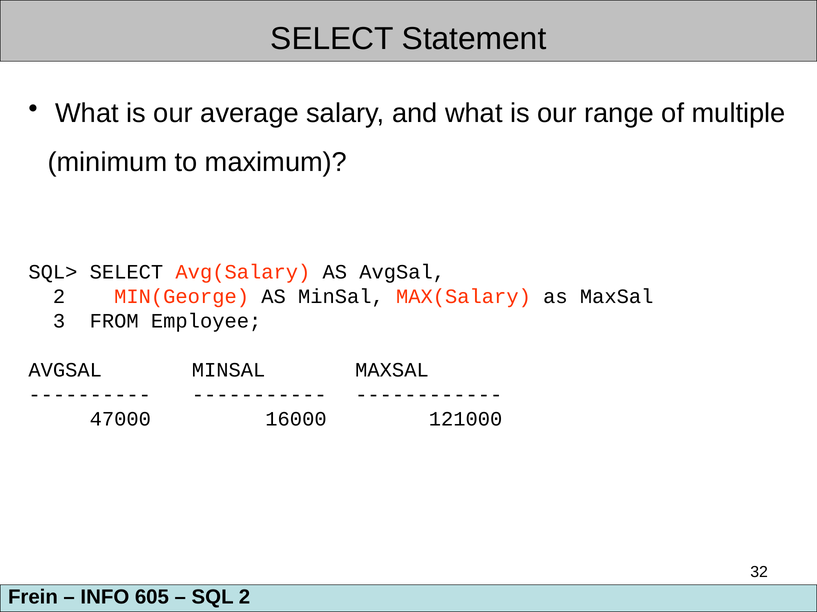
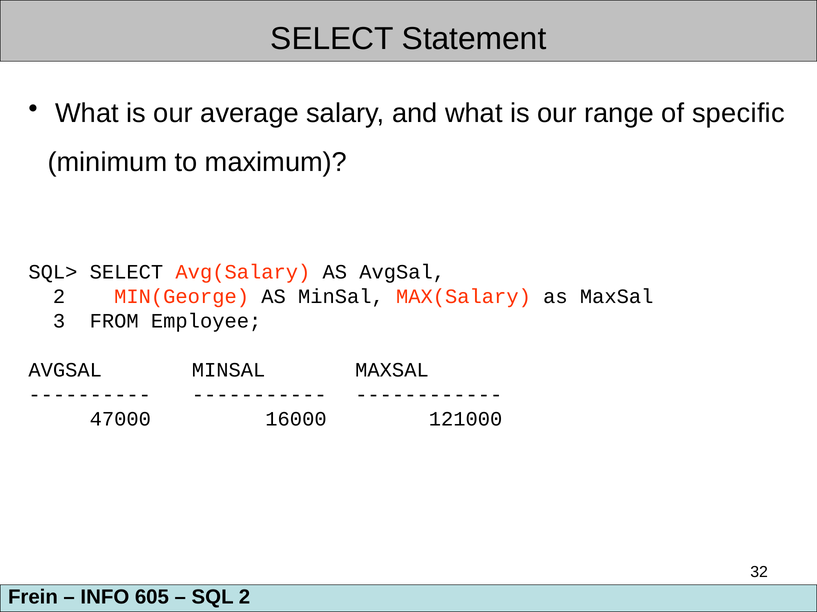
multiple: multiple -> specific (738, 113)
